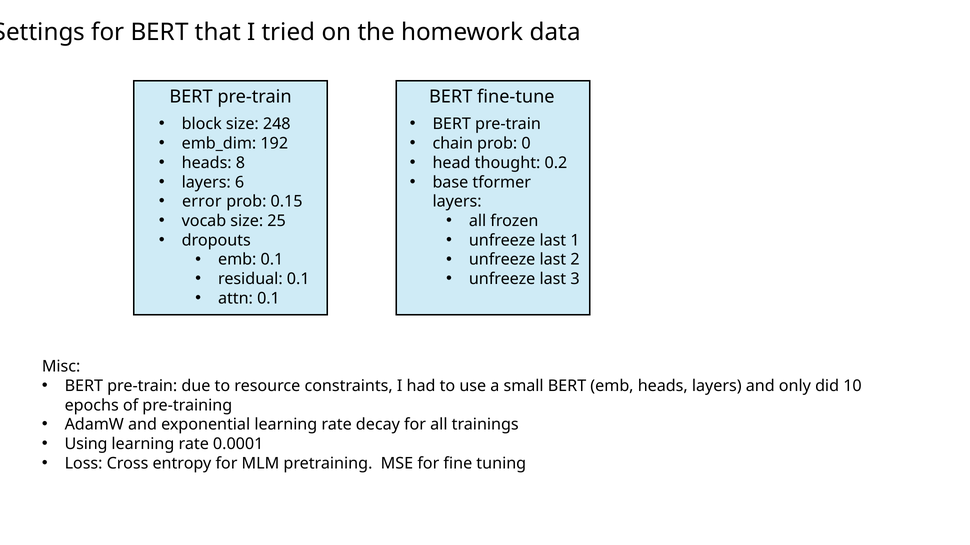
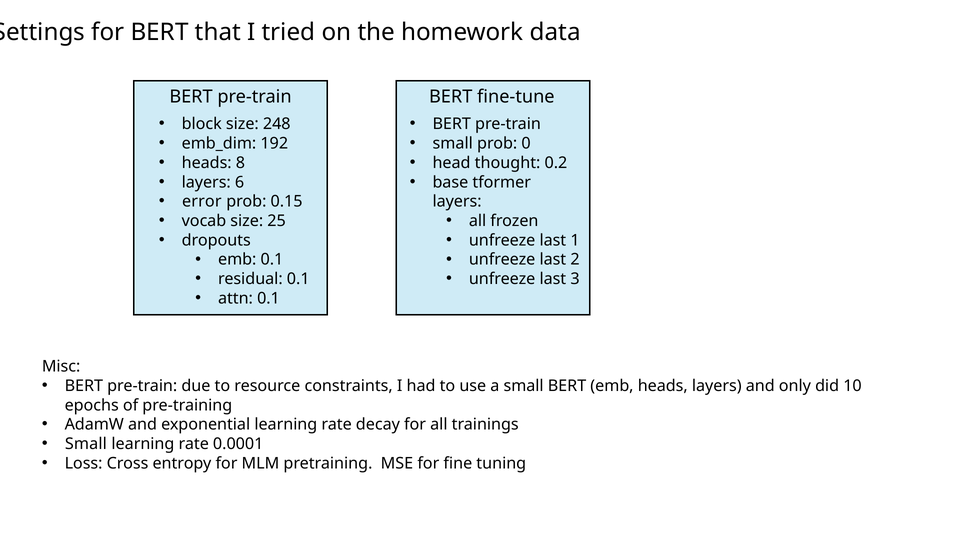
chain: chain -> small (453, 144)
Using: Using -> Small (86, 444)
